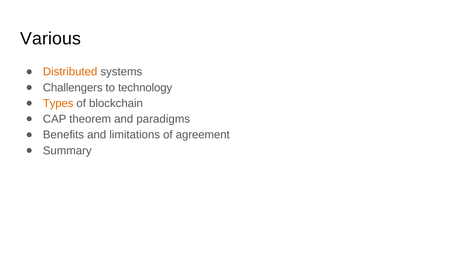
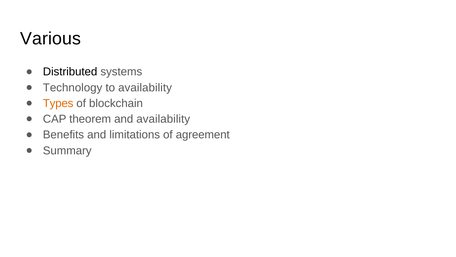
Distributed colour: orange -> black (70, 72)
Challengers: Challengers -> Technology (73, 87)
to technology: technology -> availability (145, 87)
and paradigms: paradigms -> availability (163, 119)
